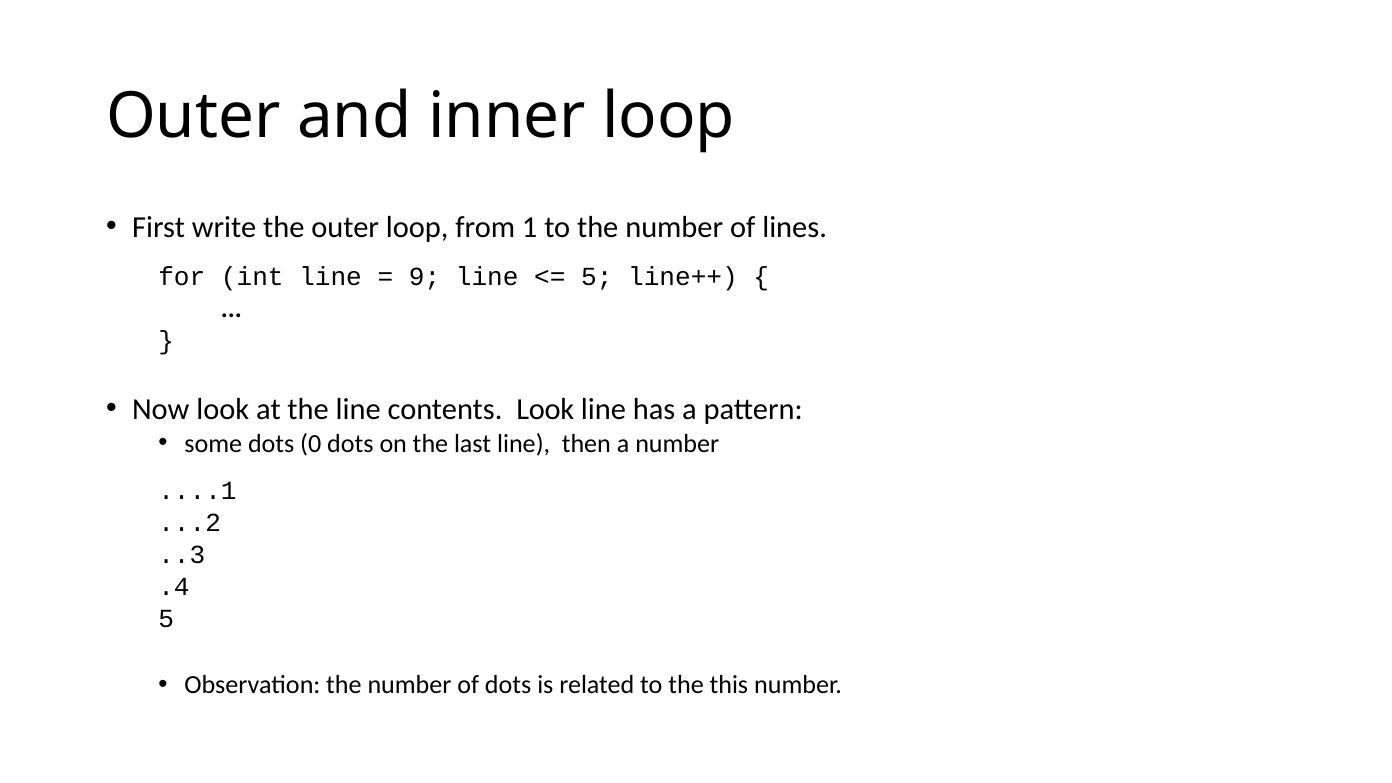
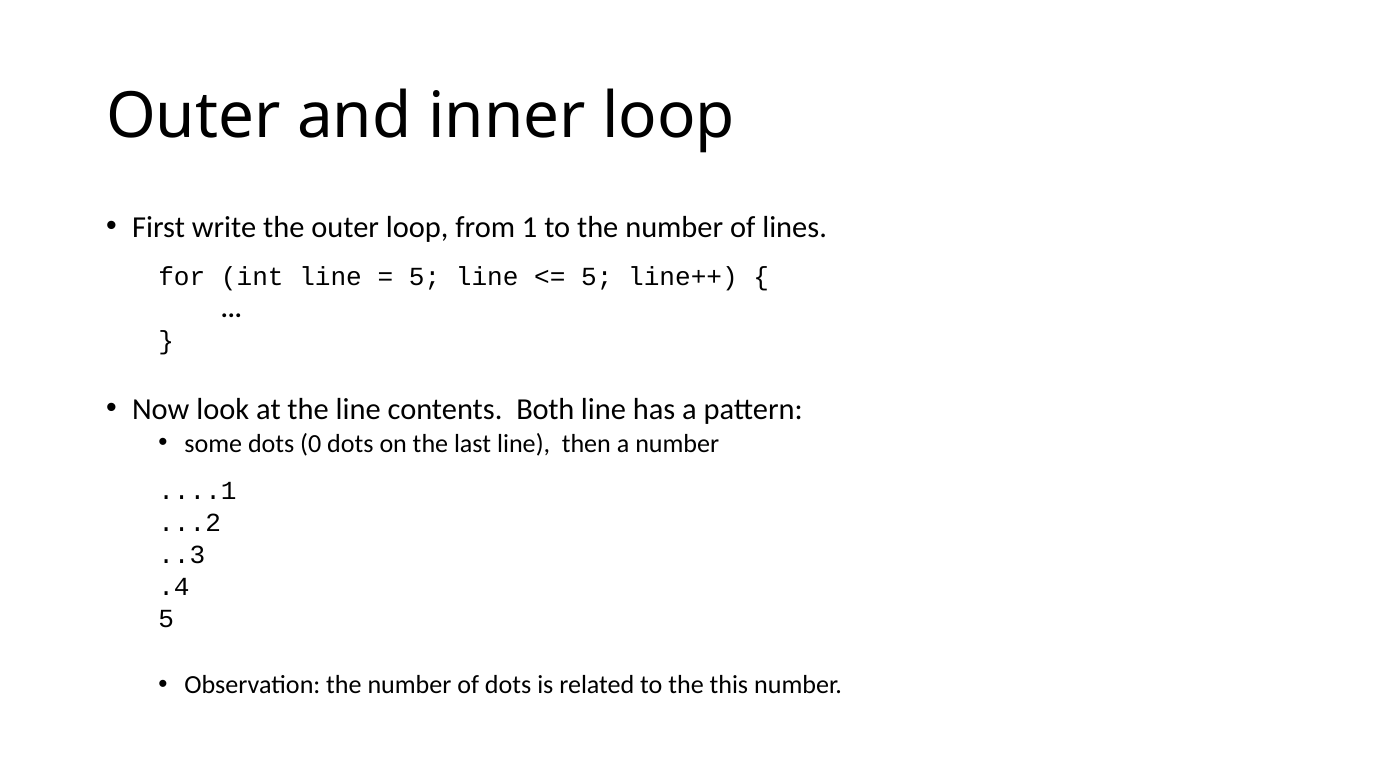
9: 9 -> 5 (425, 277)
contents Look: Look -> Both (545, 409)
